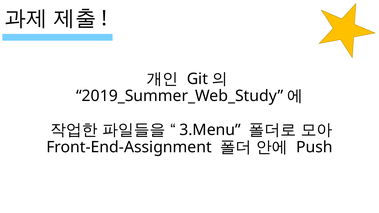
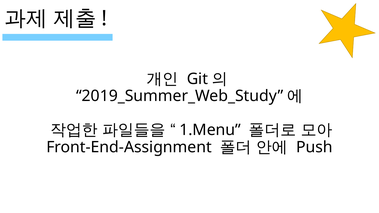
3.Menu: 3.Menu -> 1.Menu (210, 130)
